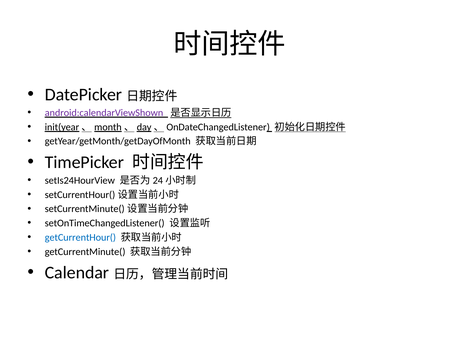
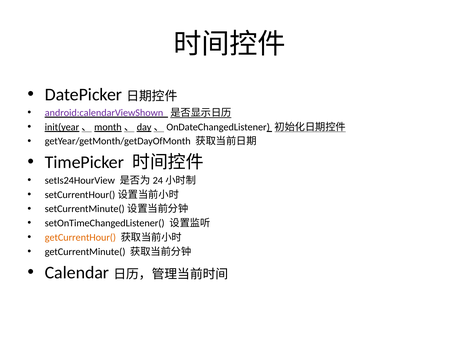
getCurrentHour( colour: blue -> orange (80, 238)
